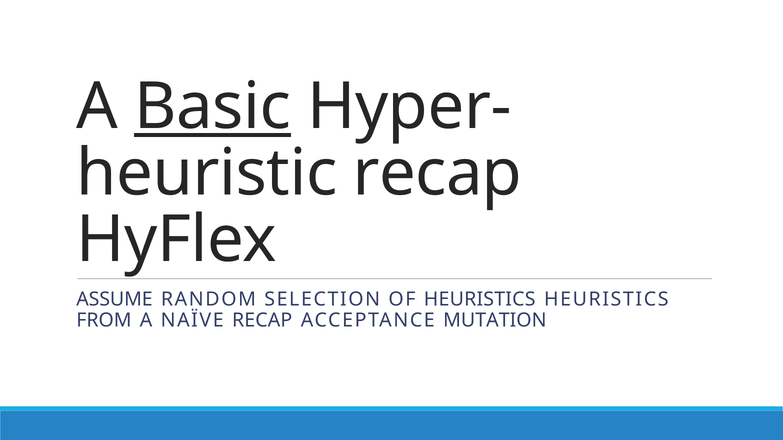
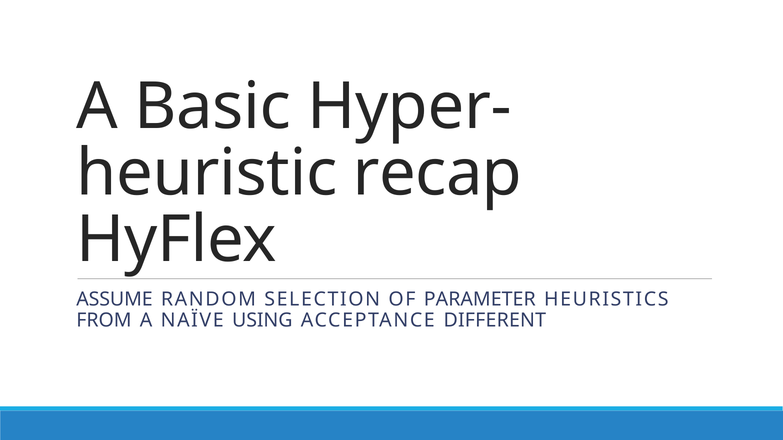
Basic underline: present -> none (213, 107)
OF HEURISTICS: HEURISTICS -> PARAMETER (480, 299)
NAÏVE RECAP: RECAP -> USING (262, 321)
MUTATION: MUTATION -> DIFFERENT (495, 321)
